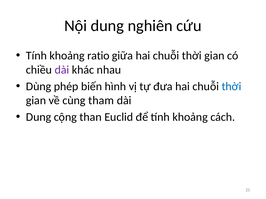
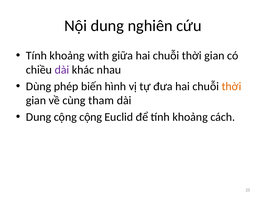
ratio: ratio -> with (98, 56)
thời colour: blue -> orange (231, 87)
cộng than: than -> cộng (91, 117)
